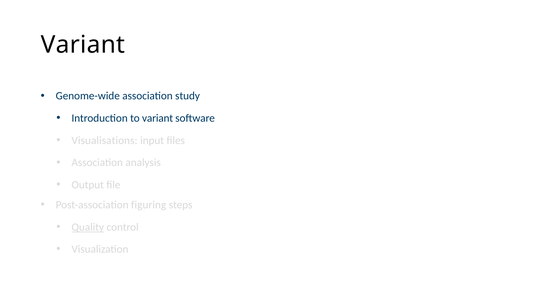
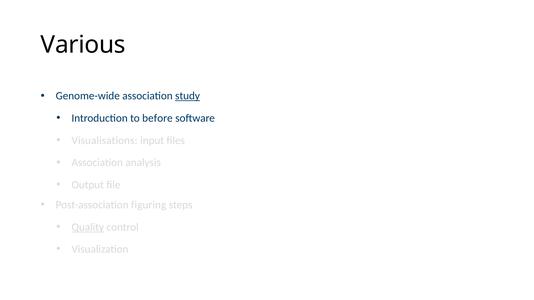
Variant: Variant -> Various (83, 45)
study underline: none -> present (188, 96)
to variant: variant -> before (157, 118)
